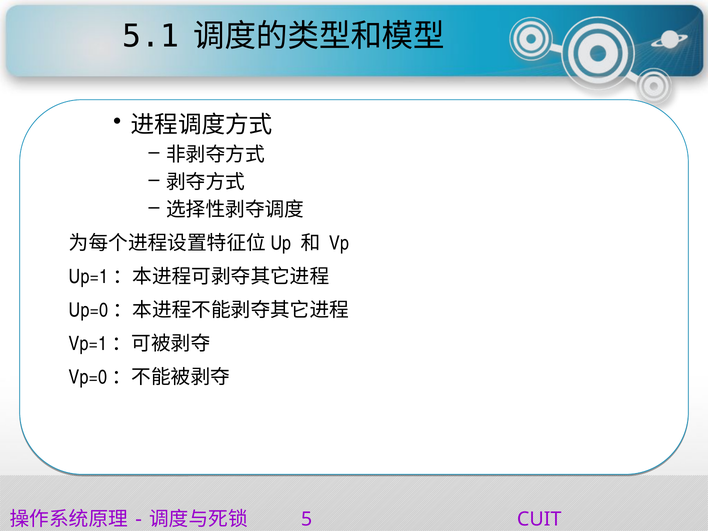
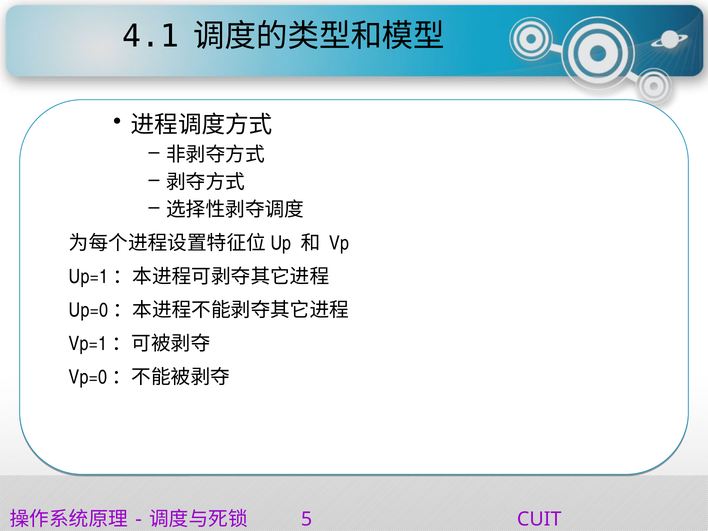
5.1: 5.1 -> 4.1 (151, 36)
